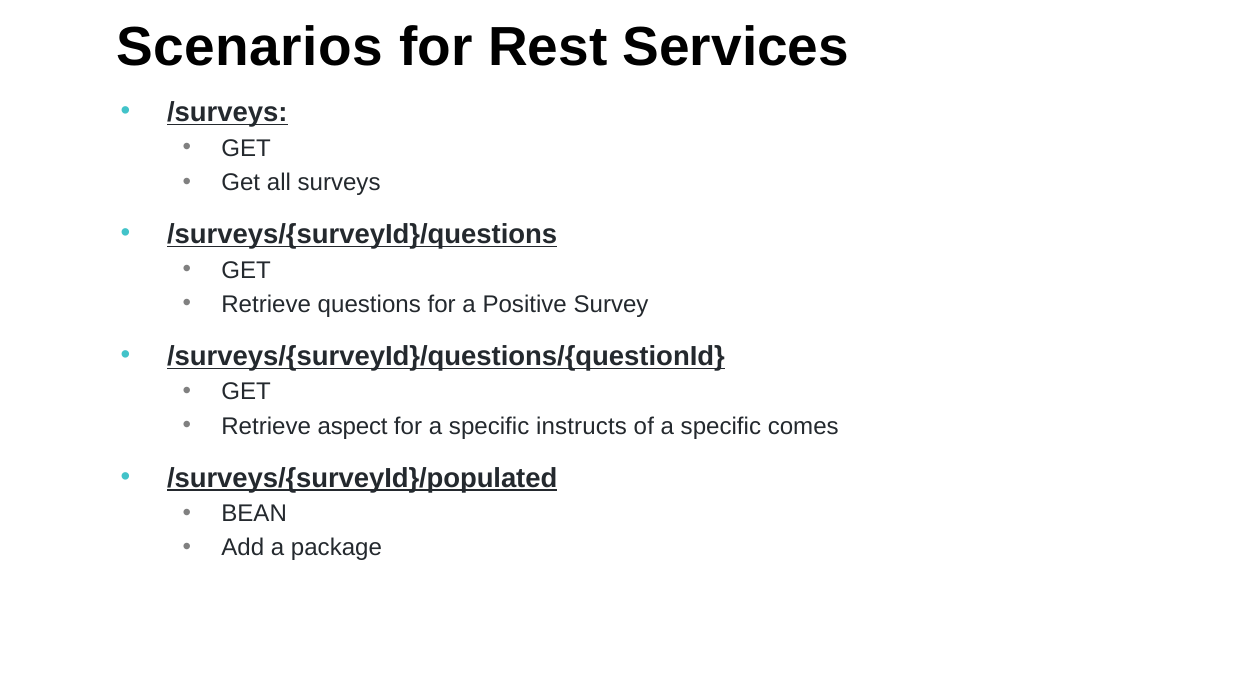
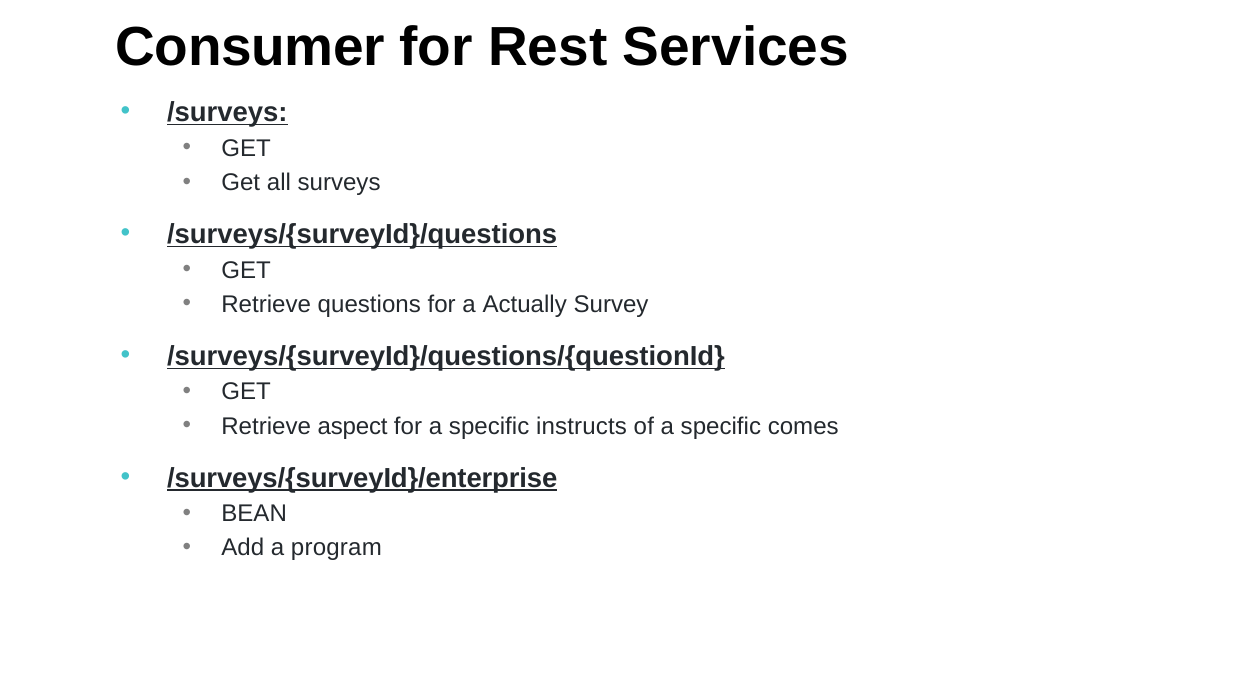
Scenarios: Scenarios -> Consumer (250, 48)
Positive: Positive -> Actually (525, 304)
/surveys/{surveyId}/populated: /surveys/{surveyId}/populated -> /surveys/{surveyId}/enterprise (362, 478)
package: package -> program (336, 547)
